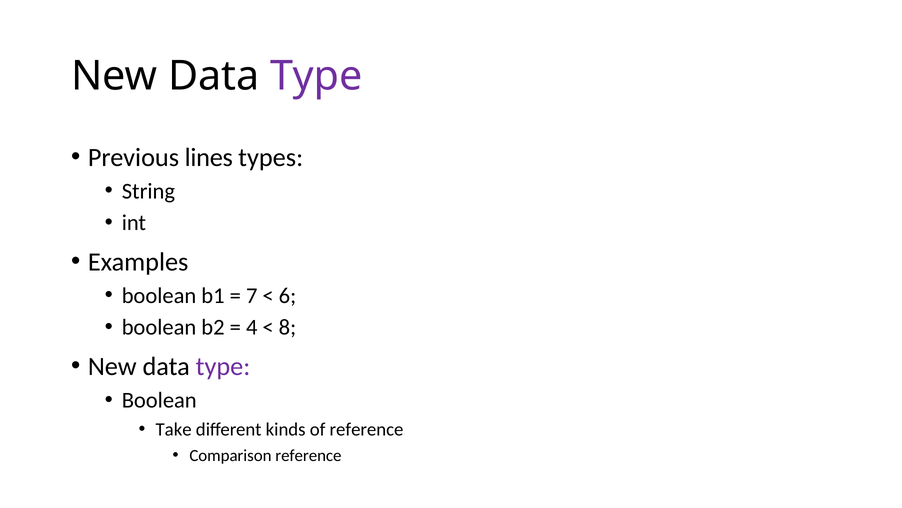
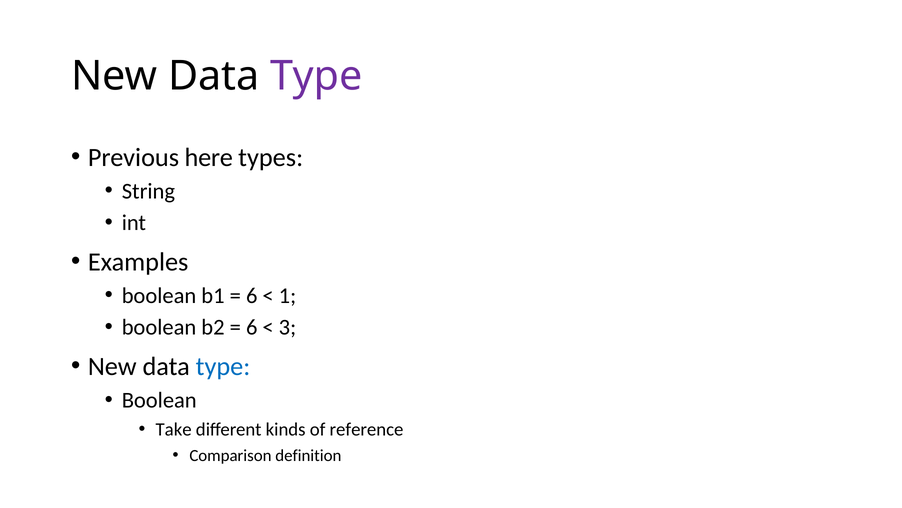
lines: lines -> here (209, 157)
7: 7 -> 6 (252, 295)
6: 6 -> 1 (287, 295)
4: 4 -> 6 (252, 327)
8: 8 -> 3 (287, 327)
type colour: purple -> blue (223, 366)
Comparison reference: reference -> definition (308, 455)
